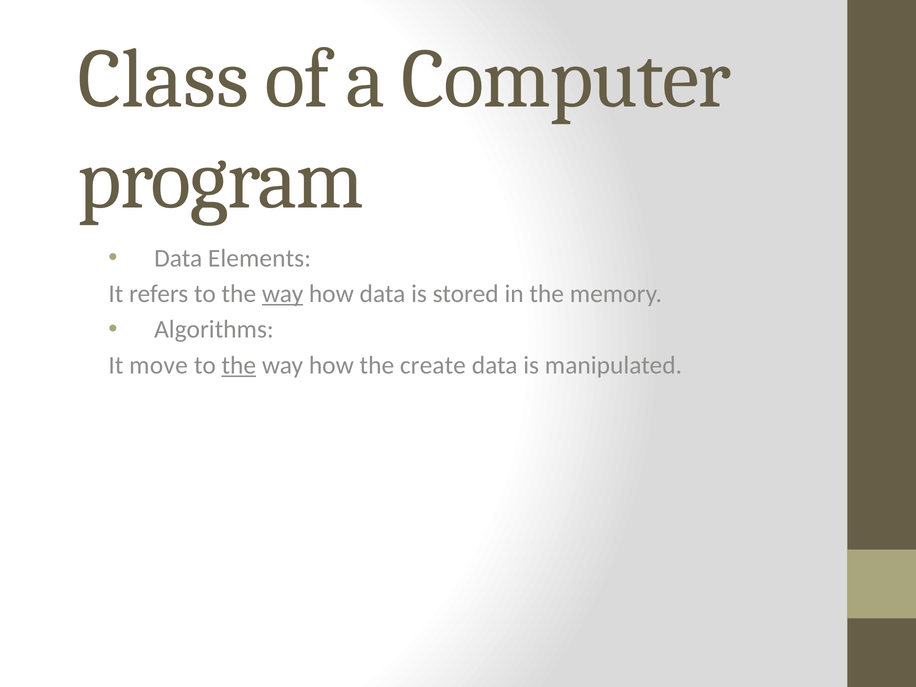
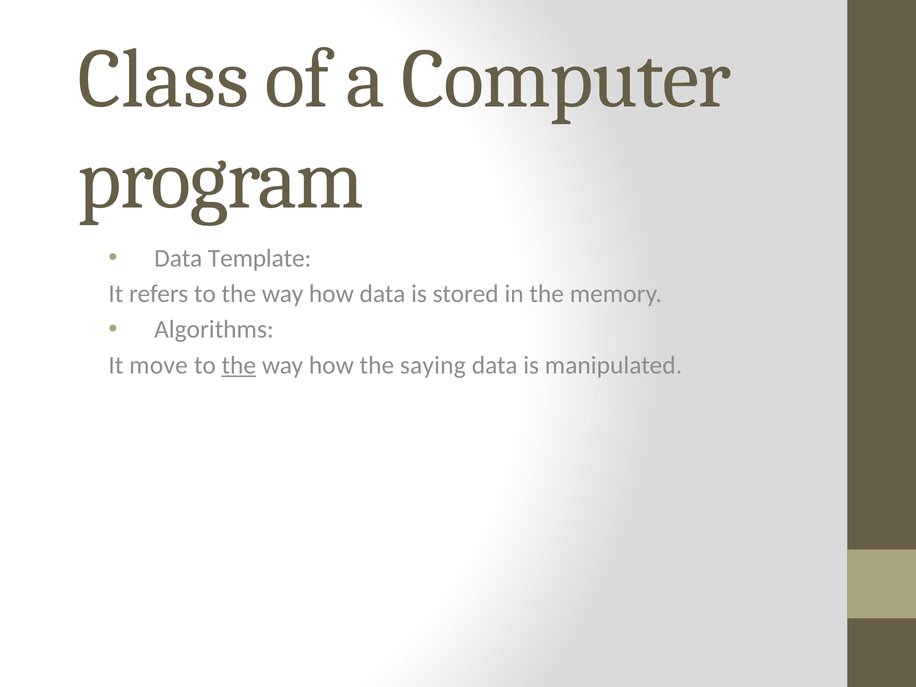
Elements: Elements -> Template (260, 258)
way underline: present -> none (283, 294)
create: create -> saying (433, 365)
